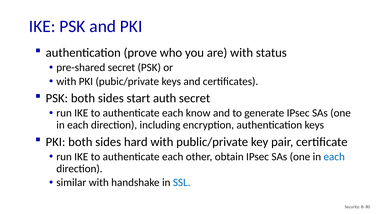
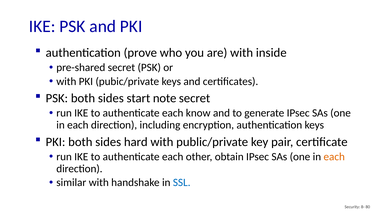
status: status -> inside (271, 53)
auth: auth -> note (165, 98)
each colour: blue -> orange (334, 156)
